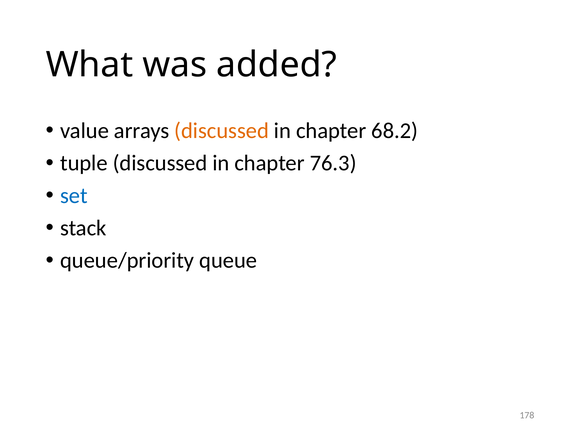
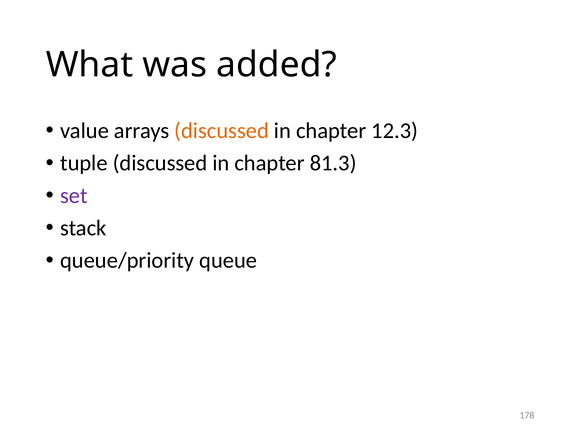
68.2: 68.2 -> 12.3 (395, 131)
76.3: 76.3 -> 81.3 (333, 163)
set colour: blue -> purple (74, 196)
